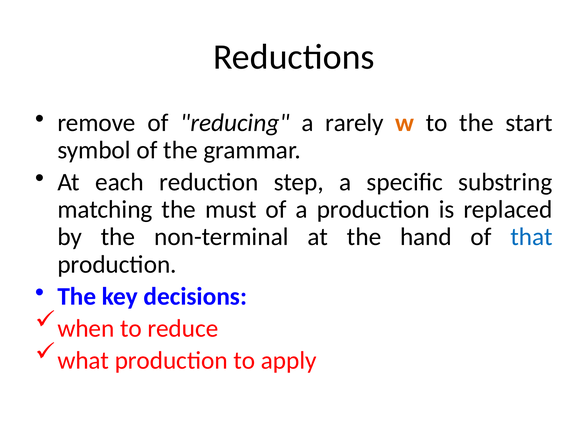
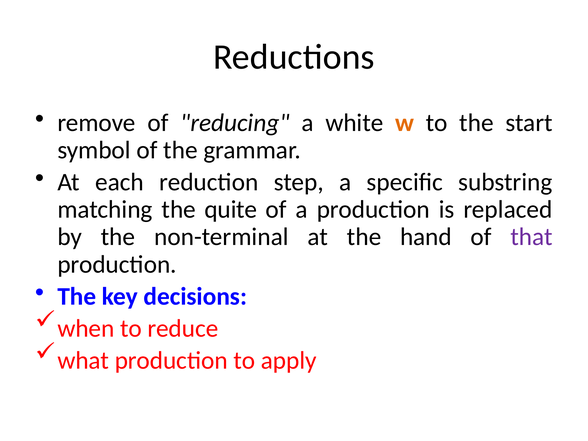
rarely: rarely -> white (354, 123)
must: must -> quite (231, 210)
that colour: blue -> purple (532, 237)
